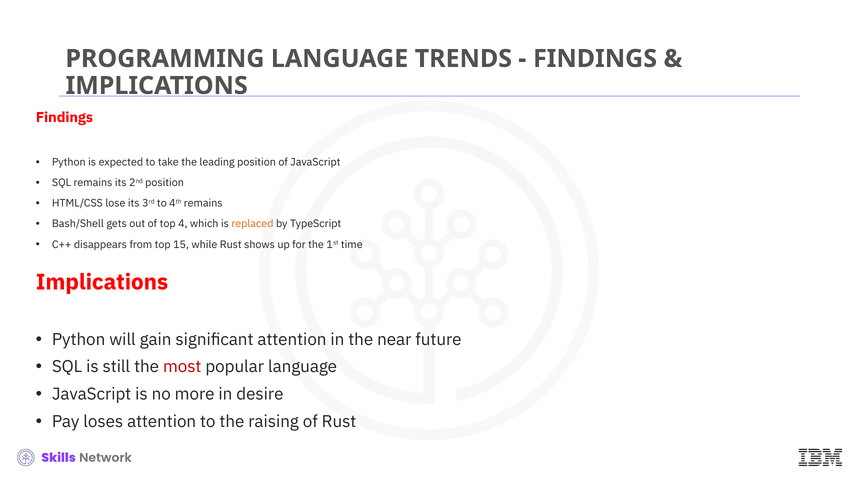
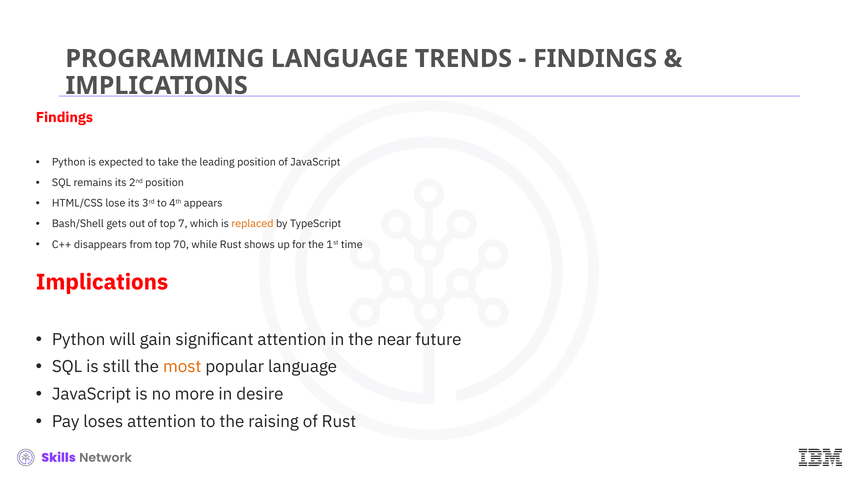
4th remains: remains -> appears (203, 203)
4: 4 -> 7 (183, 224)
15: 15 -> 70 (181, 245)
most colour: red -> orange (182, 367)
